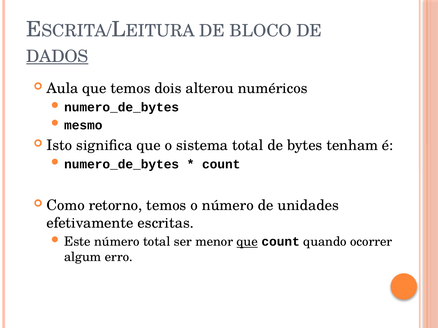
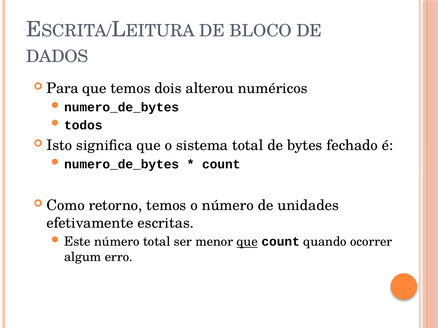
DADOS underline: present -> none (57, 57)
Aula: Aula -> Para (62, 89)
mesmo: mesmo -> todos (83, 125)
tenham: tenham -> fechado (352, 146)
